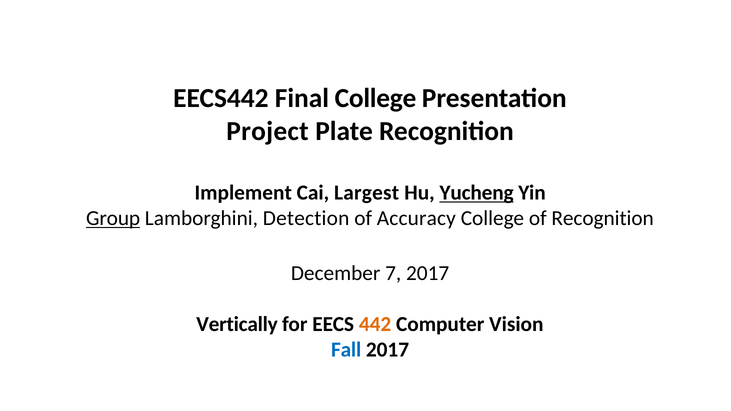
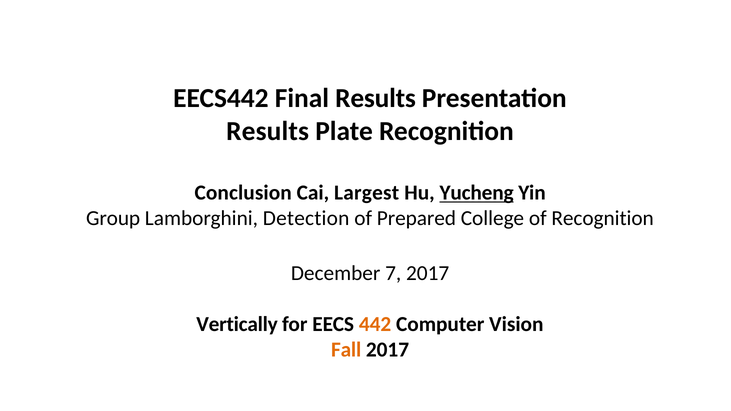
Final College: College -> Results (376, 98)
Project: Project -> Results (268, 131)
Implement: Implement -> Conclusion (243, 193)
Group underline: present -> none (113, 218)
Accuracy: Accuracy -> Prepared (416, 218)
Fall colour: blue -> orange (346, 350)
